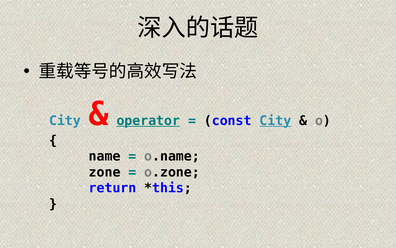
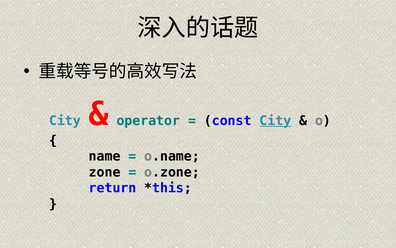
operator underline: present -> none (148, 120)
